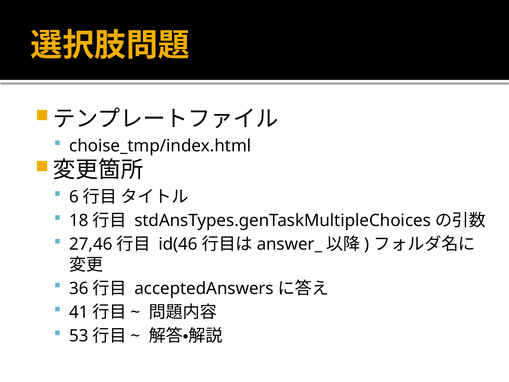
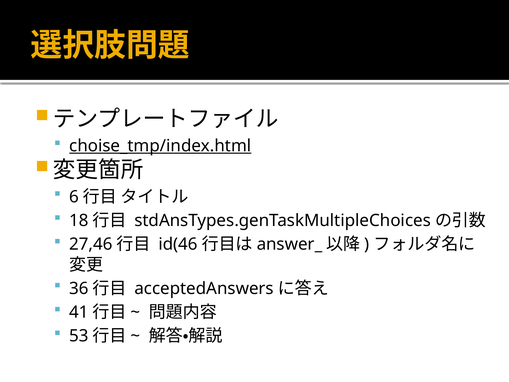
choise_tmp/index.html underline: none -> present (160, 146)
